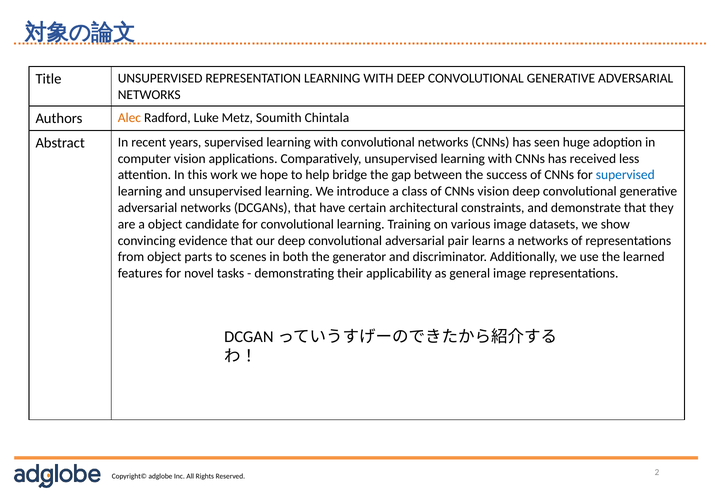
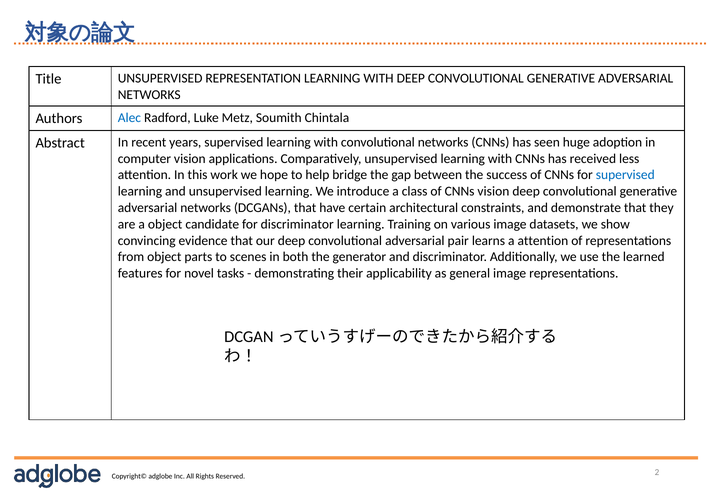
Alec colour: orange -> blue (129, 118)
for convolutional: convolutional -> discriminator (297, 224)
a networks: networks -> attention (543, 241)
